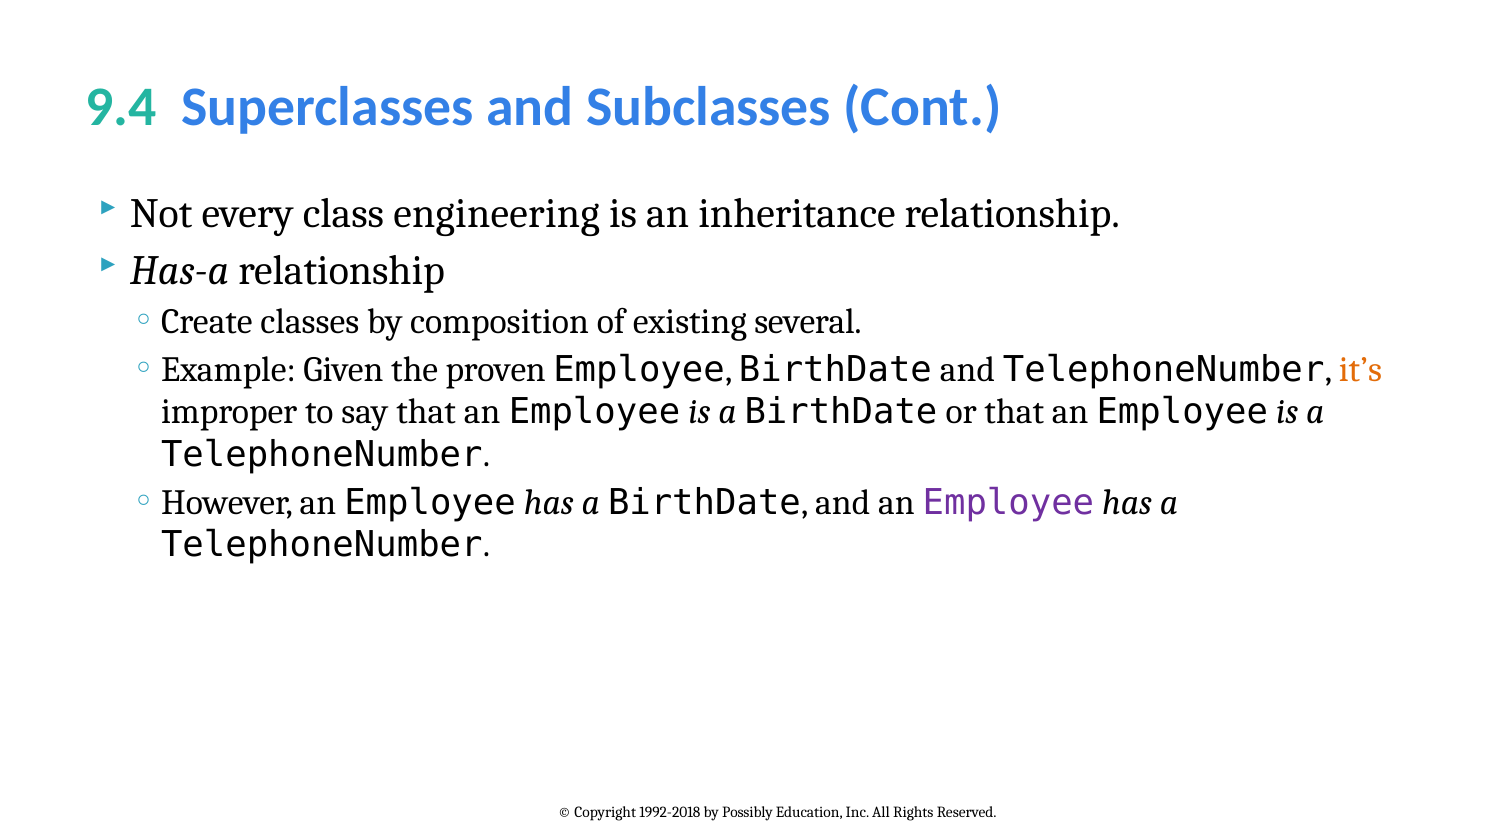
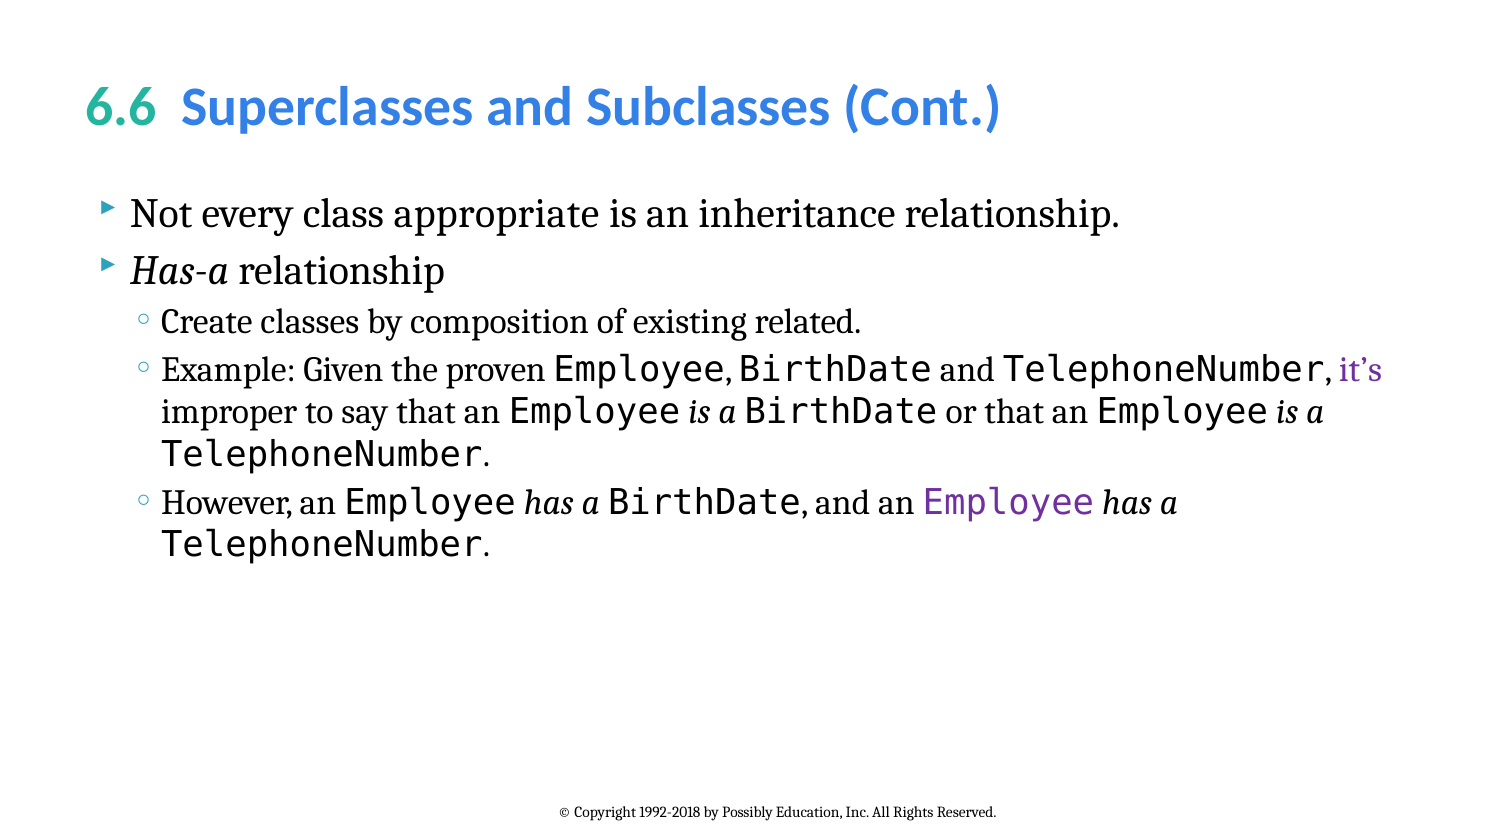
9.4: 9.4 -> 6.6 (121, 107)
engineering: engineering -> appropriate (496, 214)
several: several -> related (808, 322)
it’s colour: orange -> purple (1360, 369)
